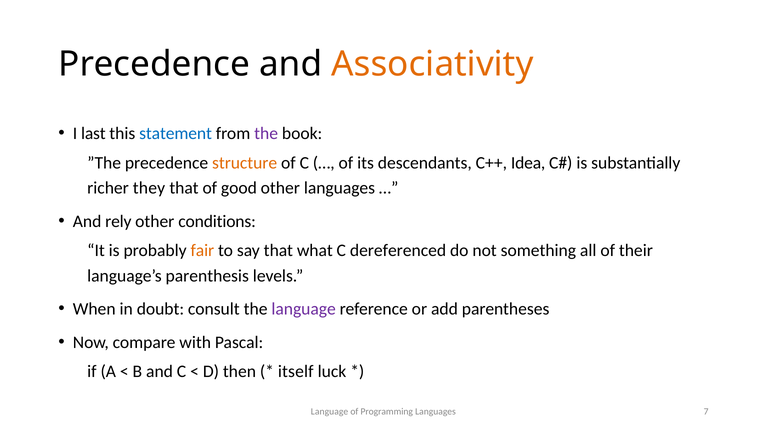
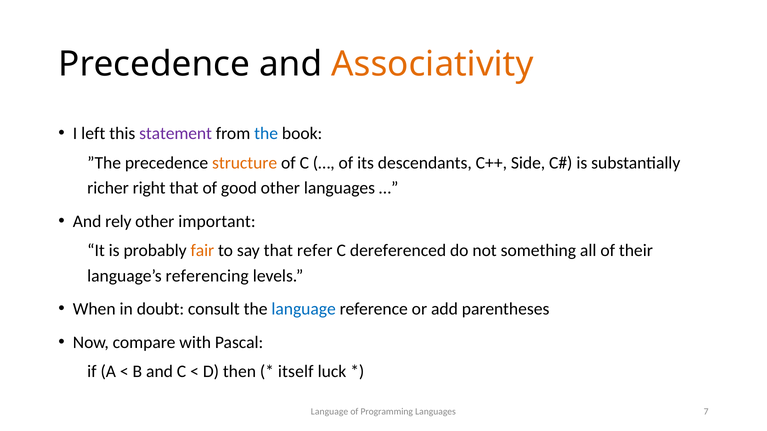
last: last -> left (93, 134)
statement colour: blue -> purple (176, 134)
the colour: purple -> blue (266, 134)
Idea: Idea -> Side (528, 163)
they: they -> right (149, 188)
conditions: conditions -> important (217, 221)
what: what -> refer (315, 251)
parenthesis: parenthesis -> referencing (207, 276)
language colour: purple -> blue (304, 309)
